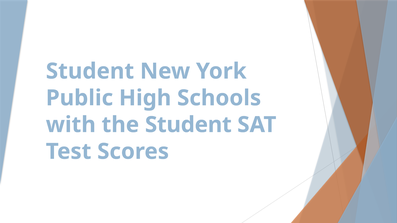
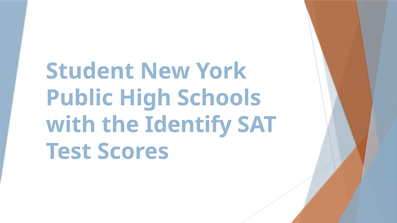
the Student: Student -> Identify (188, 125)
